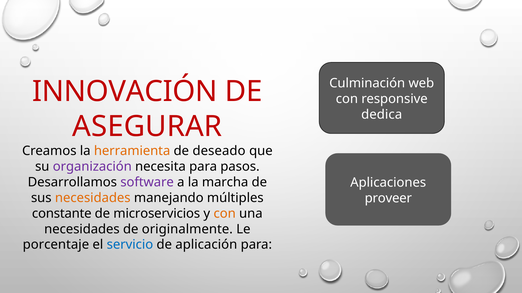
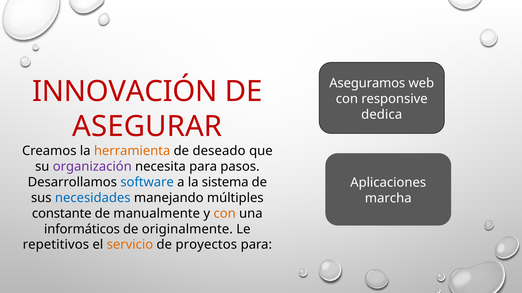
Culminación: Culminación -> Aseguramos (367, 83)
software colour: purple -> blue (147, 183)
marcha: marcha -> sistema (225, 183)
necesidades colour: orange -> blue (93, 198)
proveer: proveer -> marcha (388, 199)
microservicios: microservicios -> manualmente (157, 214)
necesidades: necesidades -> informáticos (82, 230)
porcentaje: porcentaje -> repetitivos (56, 245)
servicio colour: blue -> orange (130, 245)
aplicación: aplicación -> proyectos (206, 245)
